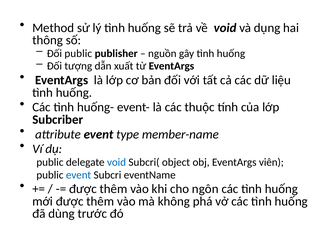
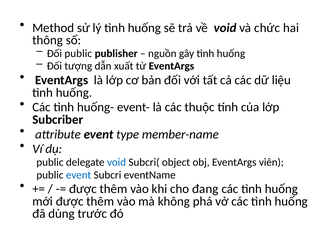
dụng: dụng -> chức (267, 28)
ngôn: ngôn -> đang (205, 189)
